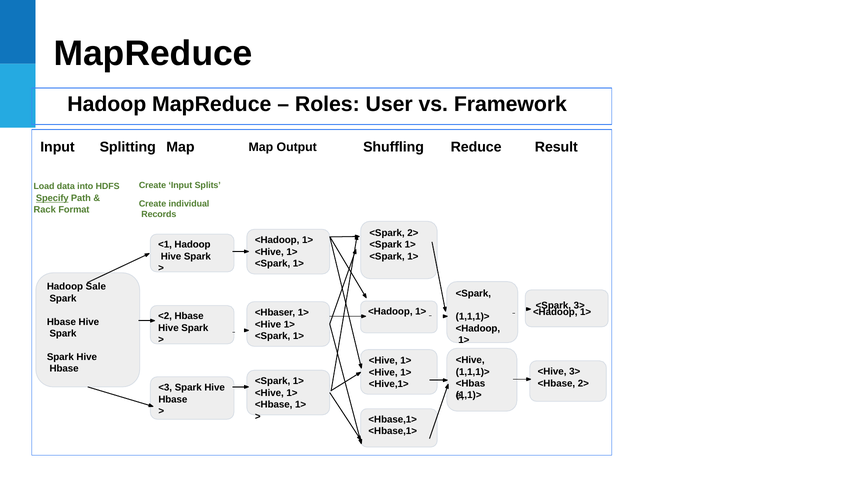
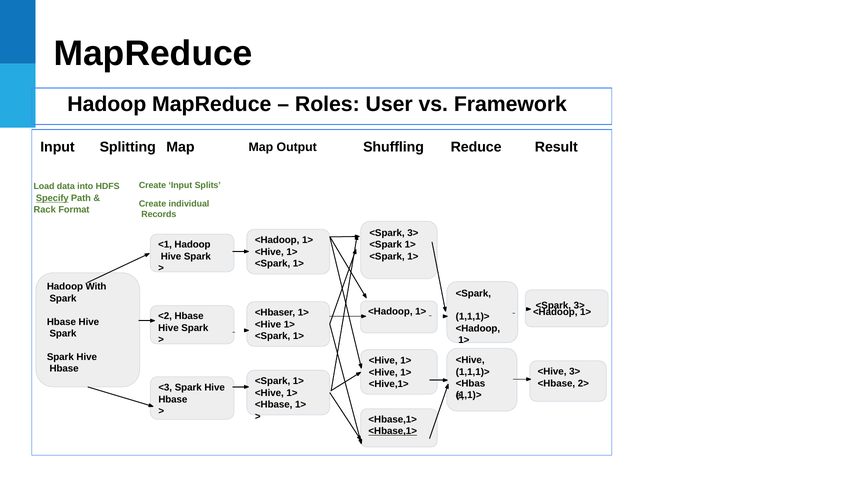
2>: 2> -> 3> (413, 233)
Sale: Sale -> With (96, 287)
<Hbase,1> underline: none -> present (393, 431)
